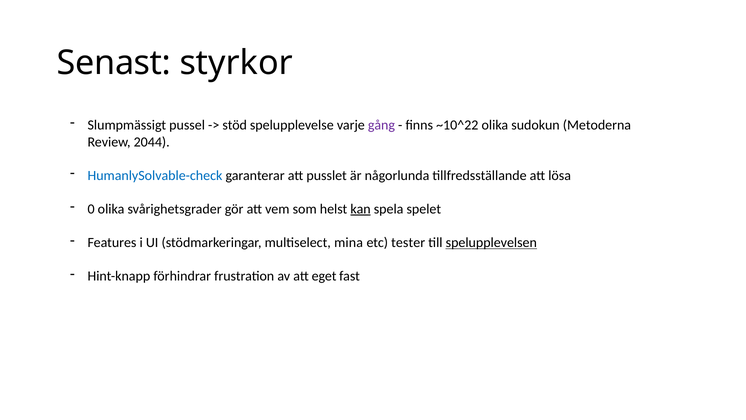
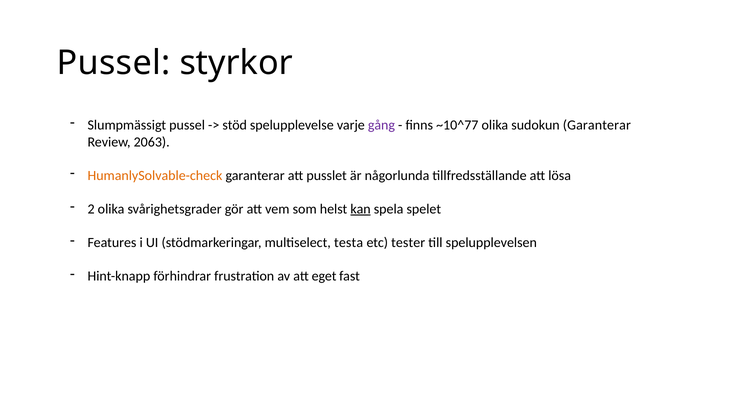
Senast: Senast -> Pussel (114, 63)
~10^22: ~10^22 -> ~10^77 (457, 125)
sudokun Metoderna: Metoderna -> Garanterar (597, 125)
2044: 2044 -> 2063 (152, 142)
HumanlySolvable-check colour: blue -> orange (155, 175)
0: 0 -> 2 (91, 209)
mina: mina -> testa (349, 242)
spelupplevelsen underline: present -> none (491, 242)
